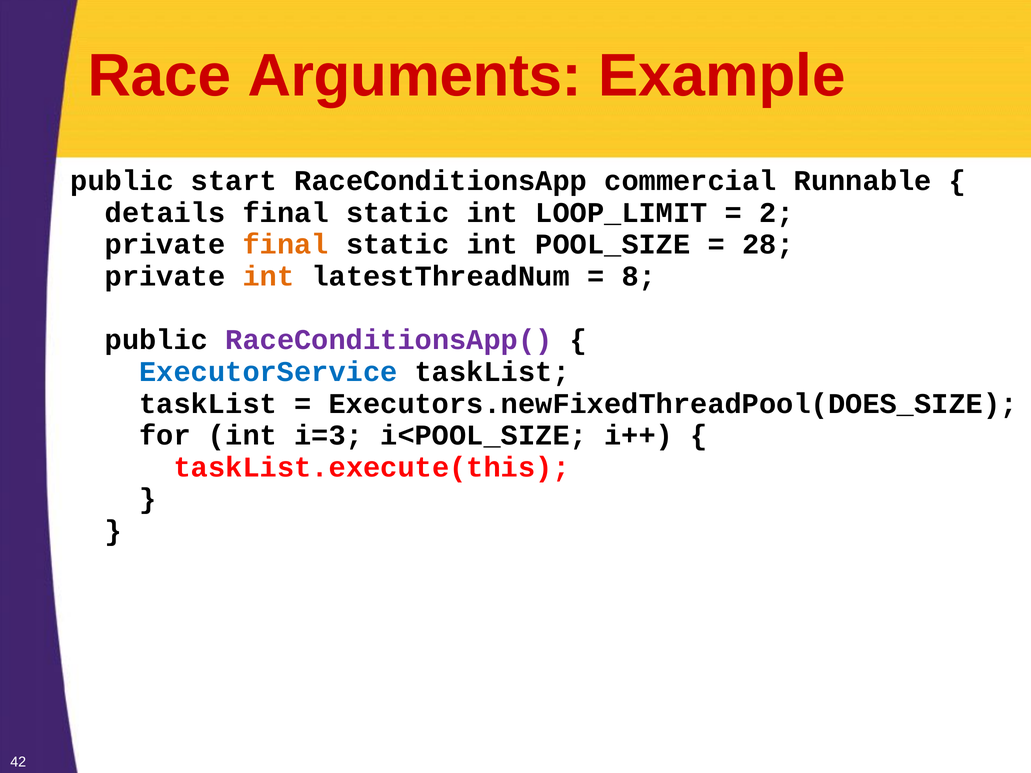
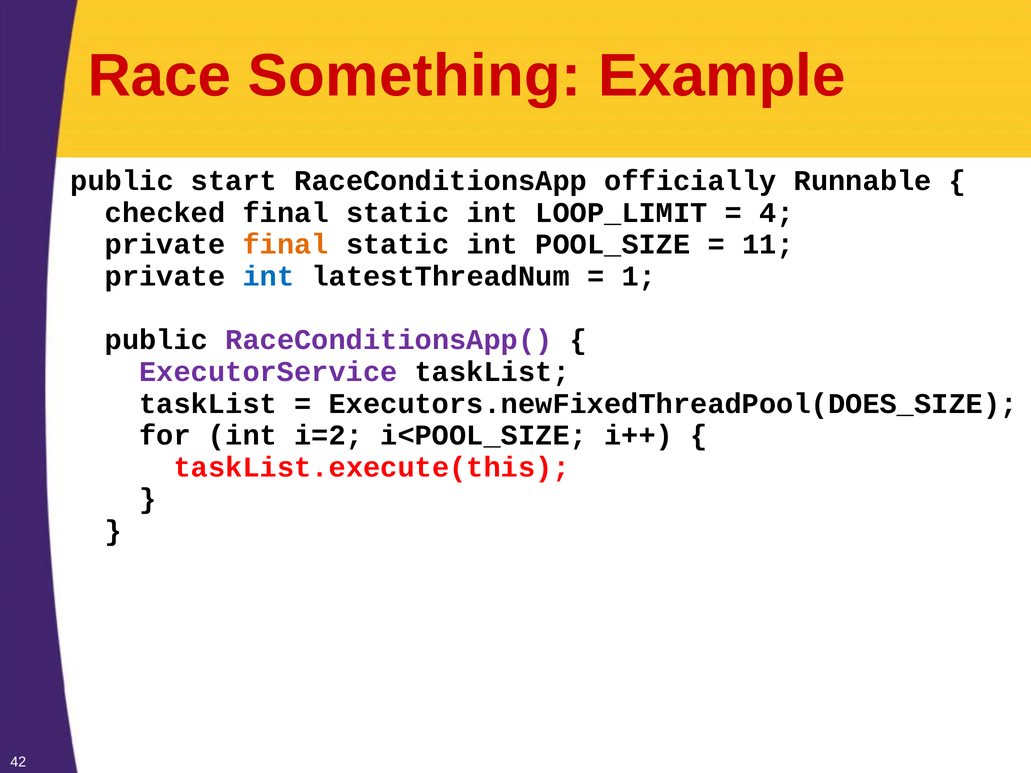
Arguments: Arguments -> Something (415, 76)
commercial: commercial -> officially (690, 181)
details: details -> checked (165, 213)
2: 2 -> 4 (777, 213)
28: 28 -> 11 (768, 245)
int colour: orange -> blue (268, 276)
8: 8 -> 1 (639, 276)
ExecutorService colour: blue -> purple (268, 372)
i=3: i=3 -> i=2 (329, 436)
